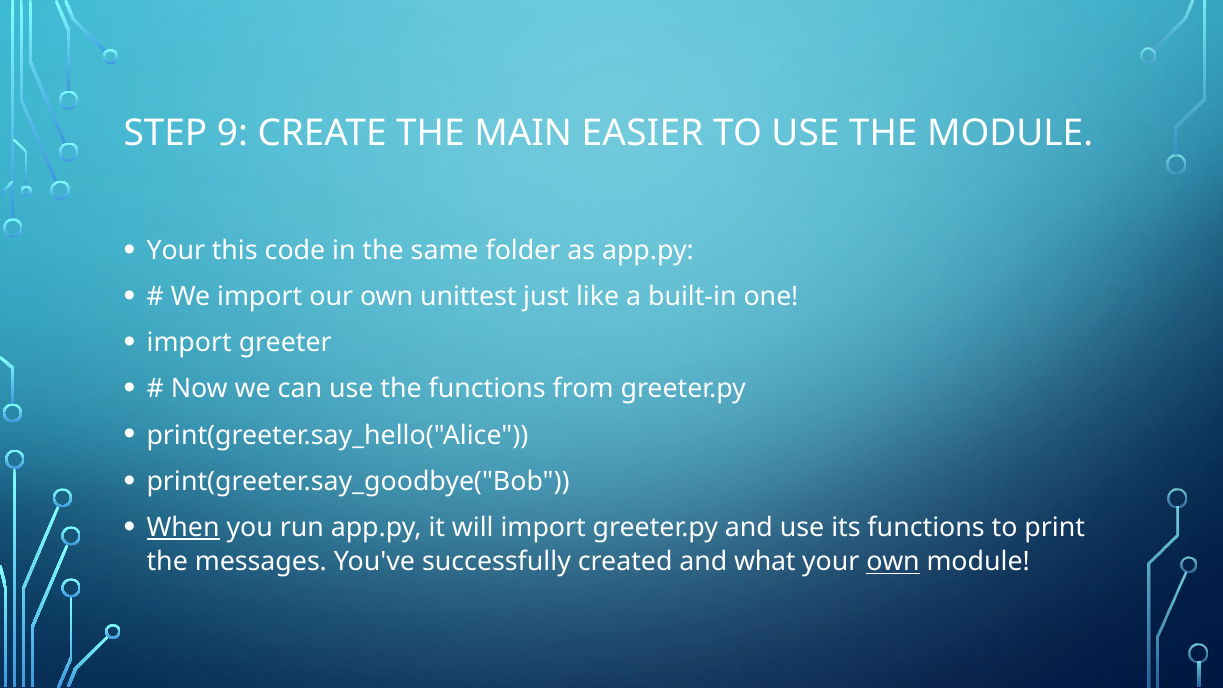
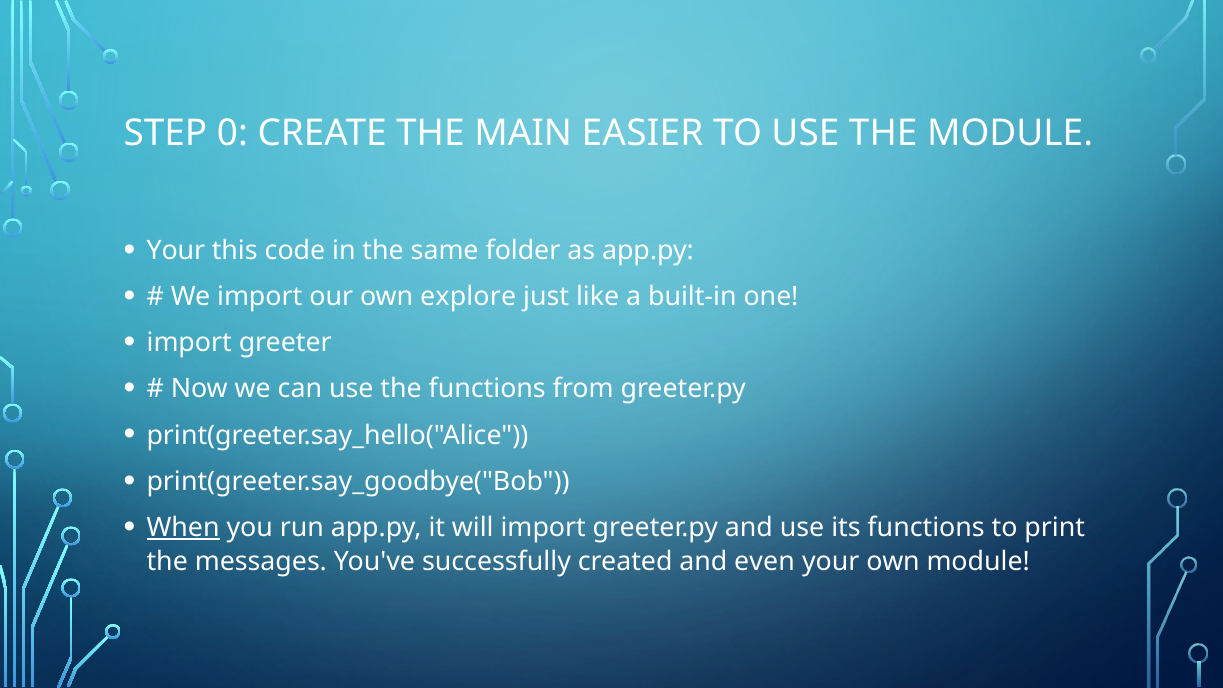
9: 9 -> 0 (232, 134)
unittest: unittest -> explore (468, 297)
what: what -> even (765, 562)
own underline: present -> none (893, 562)
